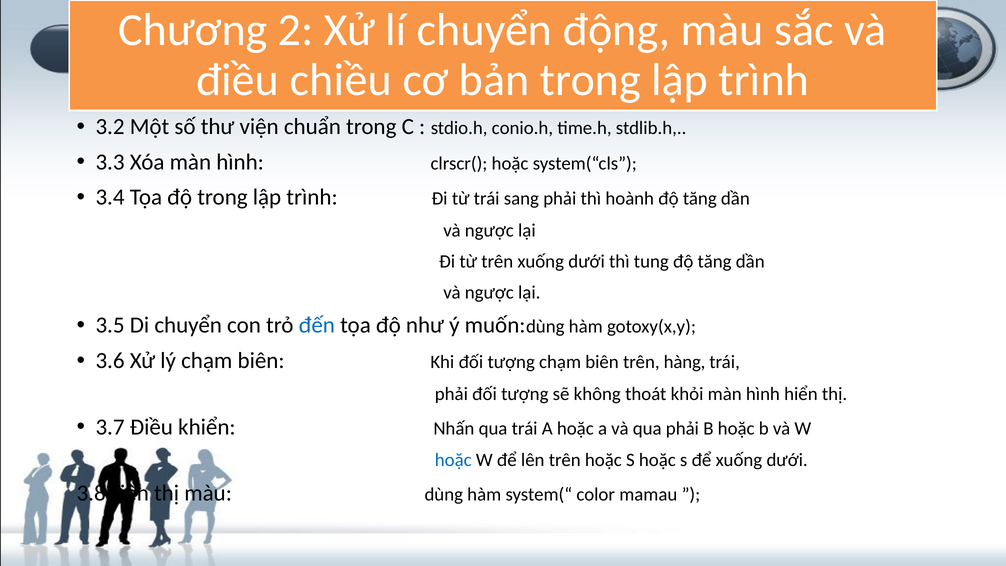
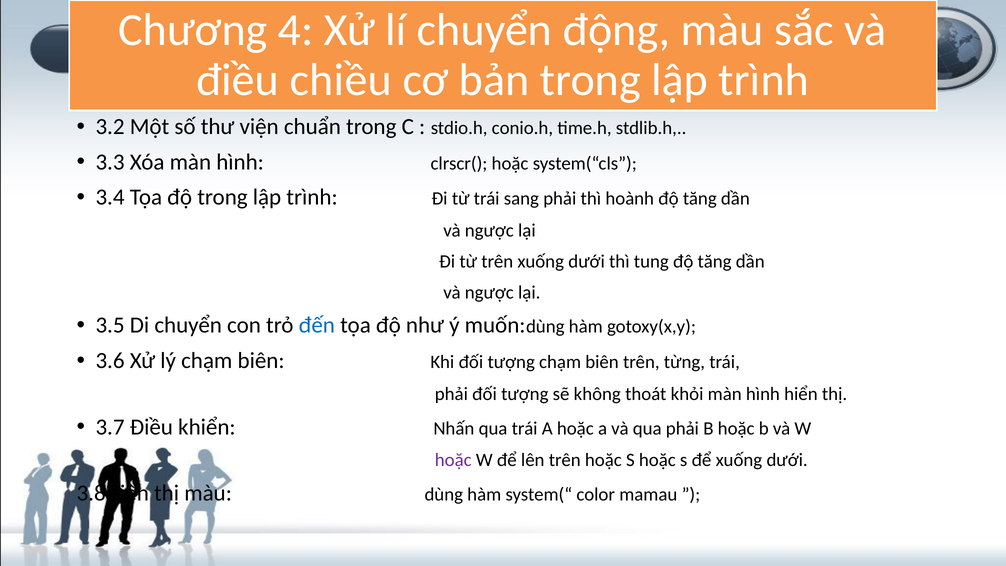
2: 2 -> 4 (296, 30)
hàng: hàng -> từng (684, 362)
hoặc colour: blue -> purple (453, 460)
